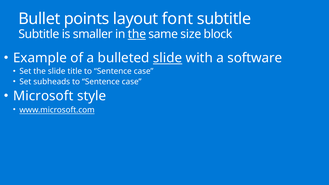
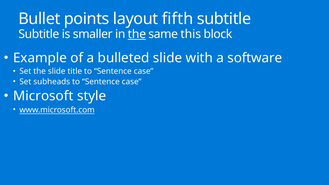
font: font -> fifth (178, 19)
size: size -> this (191, 34)
slide underline: present -> none (168, 58)
